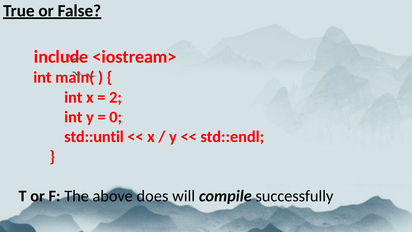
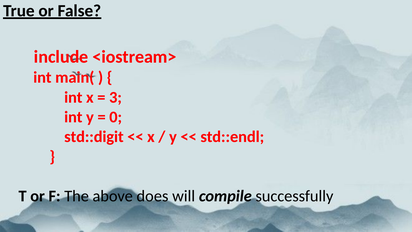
2: 2 -> 3 (115, 97)
std::until: std::until -> std::digit (94, 137)
